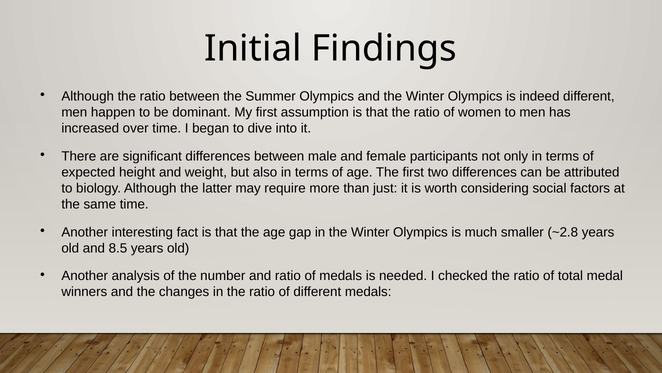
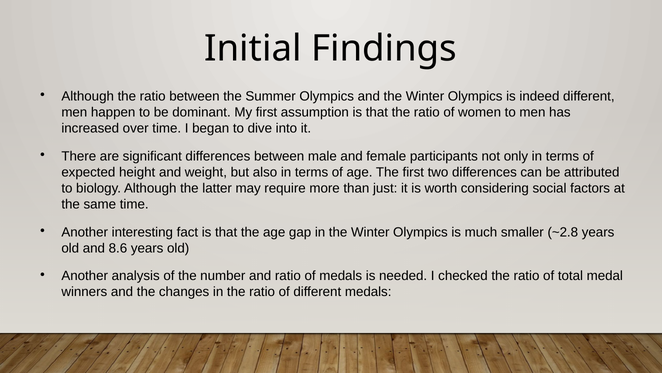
8.5: 8.5 -> 8.6 (118, 248)
